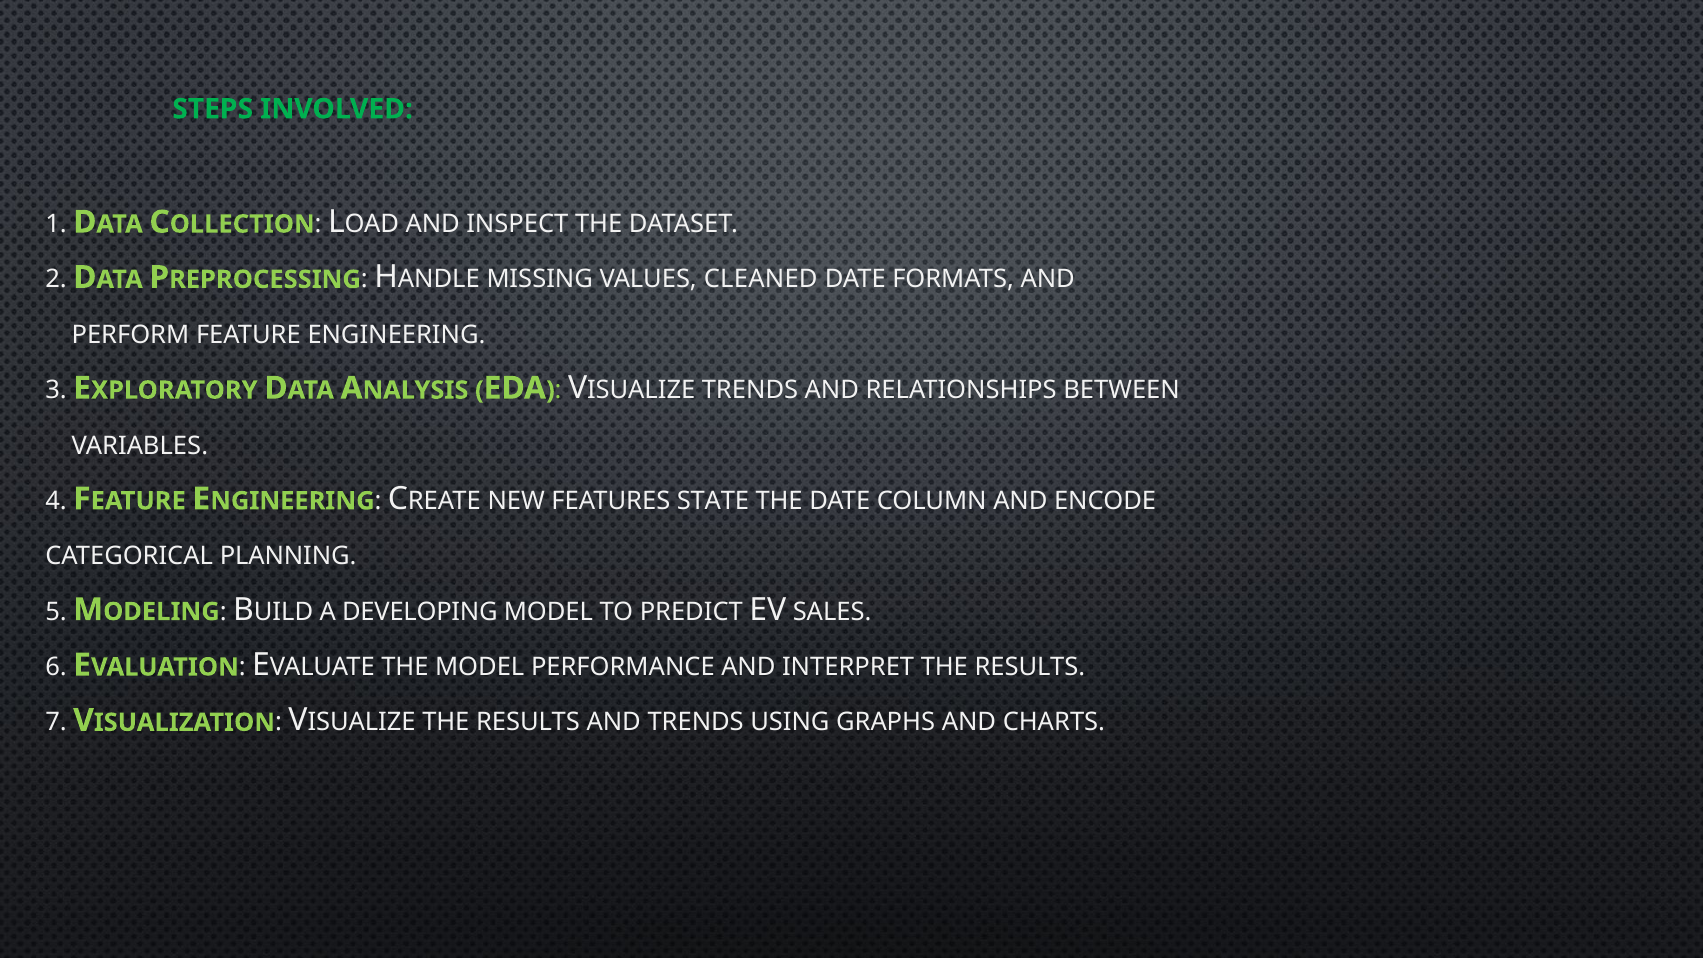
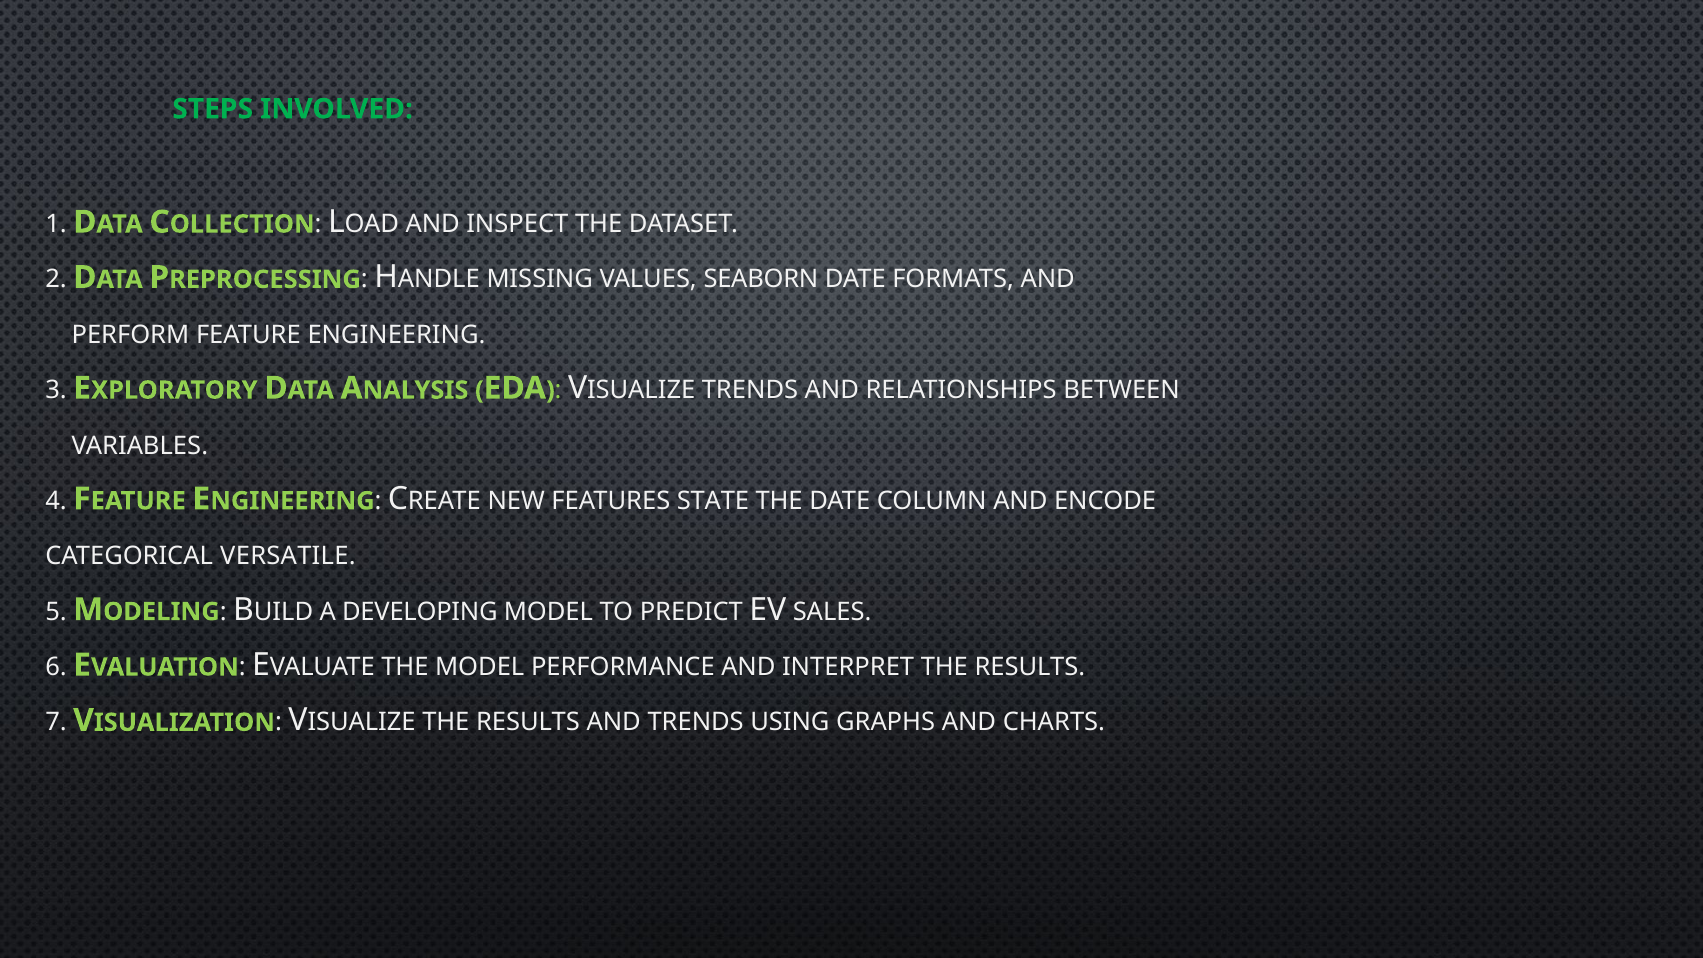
CLEANED: CLEANED -> SEABORN (761, 280)
PLANNING: PLANNING -> VERSATILE (288, 556)
